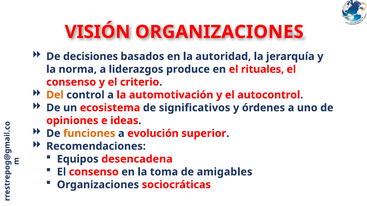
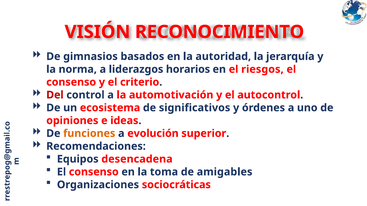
VISIÓN ORGANIZACIONES: ORGANIZACIONES -> RECONOCIMIENTO (220, 32)
decisiones: decisiones -> gimnasios (90, 57)
produce: produce -> horarios (188, 69)
rituales: rituales -> riesgos (262, 69)
Del colour: orange -> red (55, 95)
